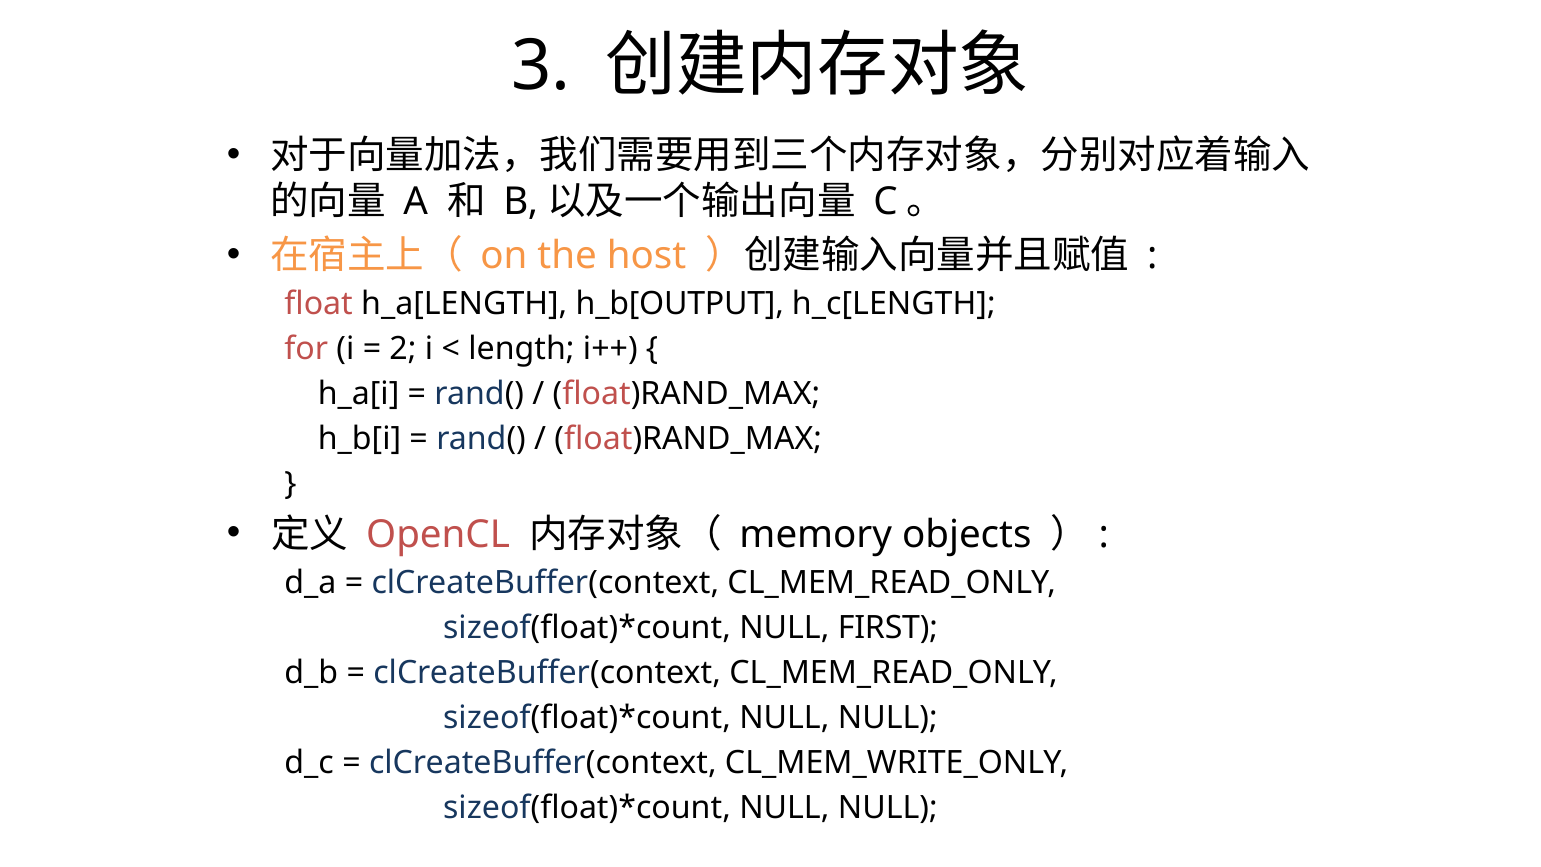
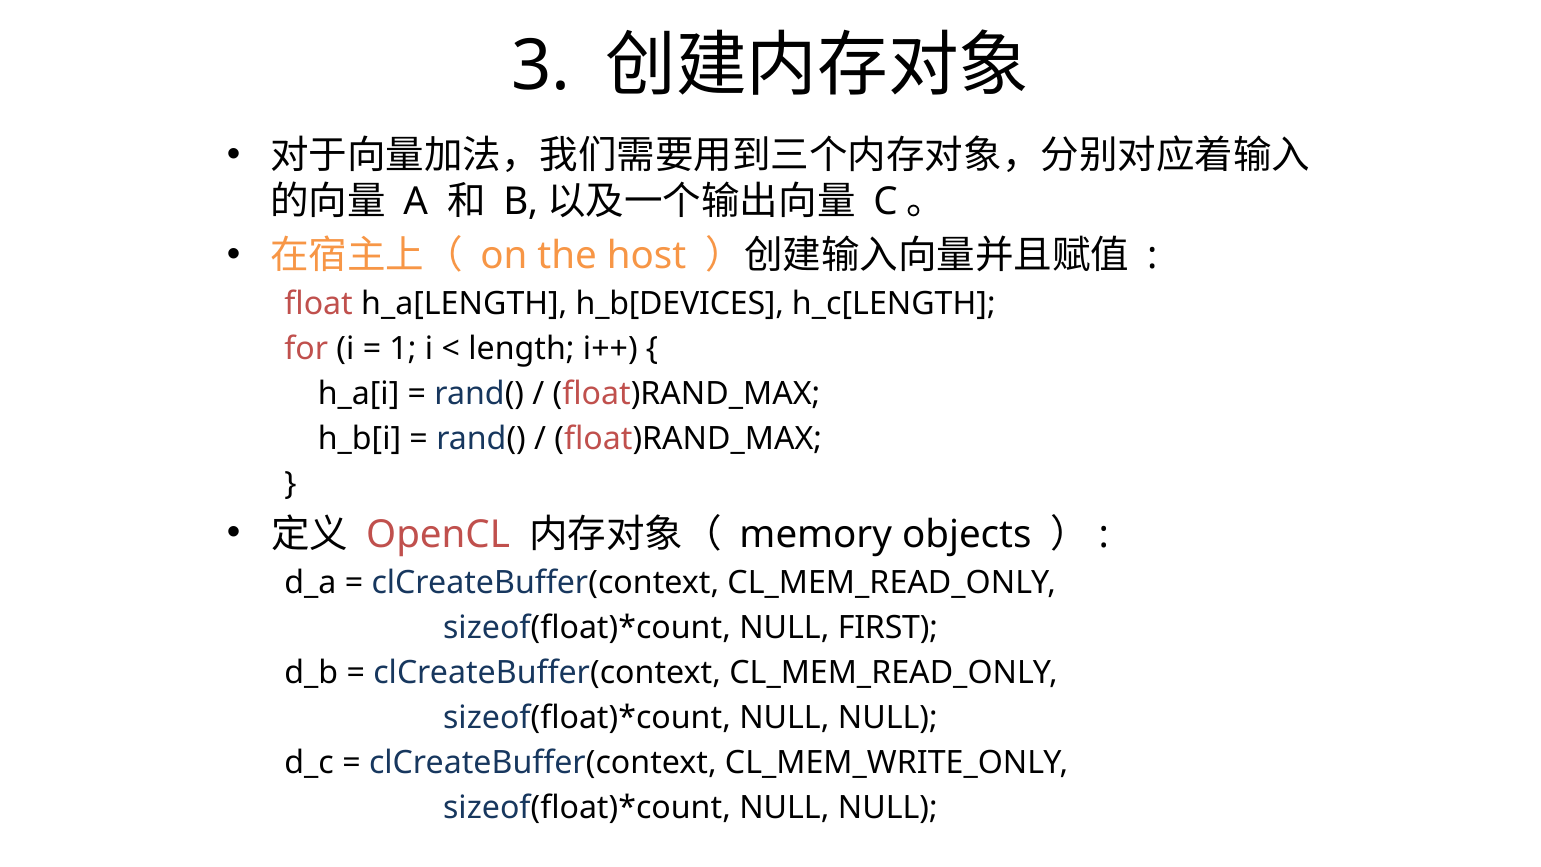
h_b[OUTPUT: h_b[OUTPUT -> h_b[DEVICES (680, 304)
2: 2 -> 1 (403, 349)
